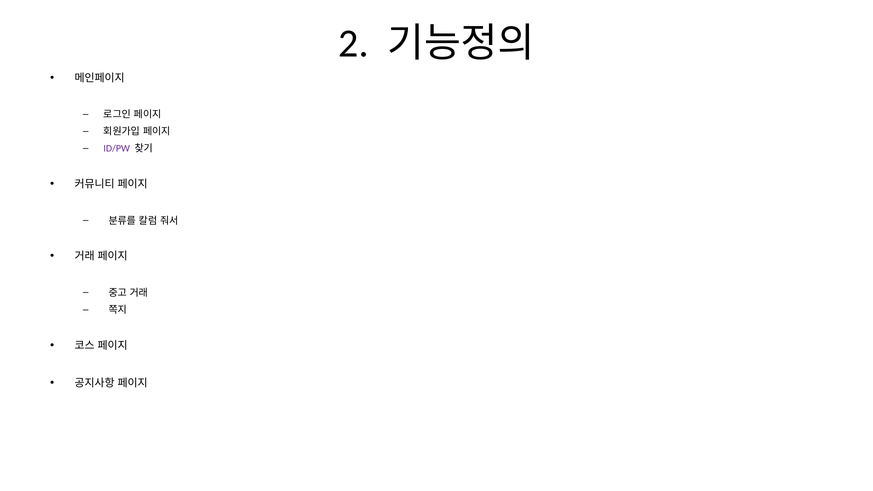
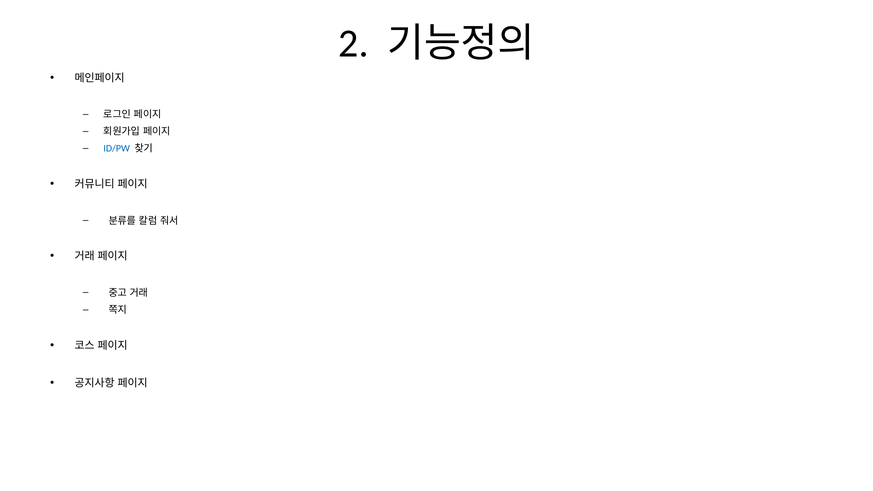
ID/PW colour: purple -> blue (117, 149)
